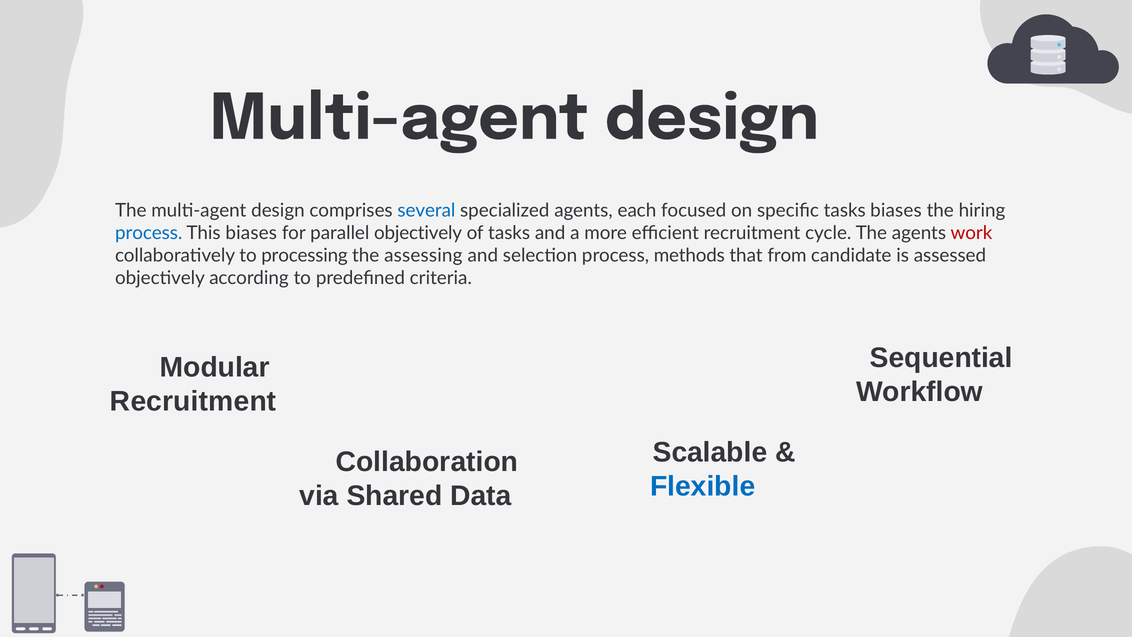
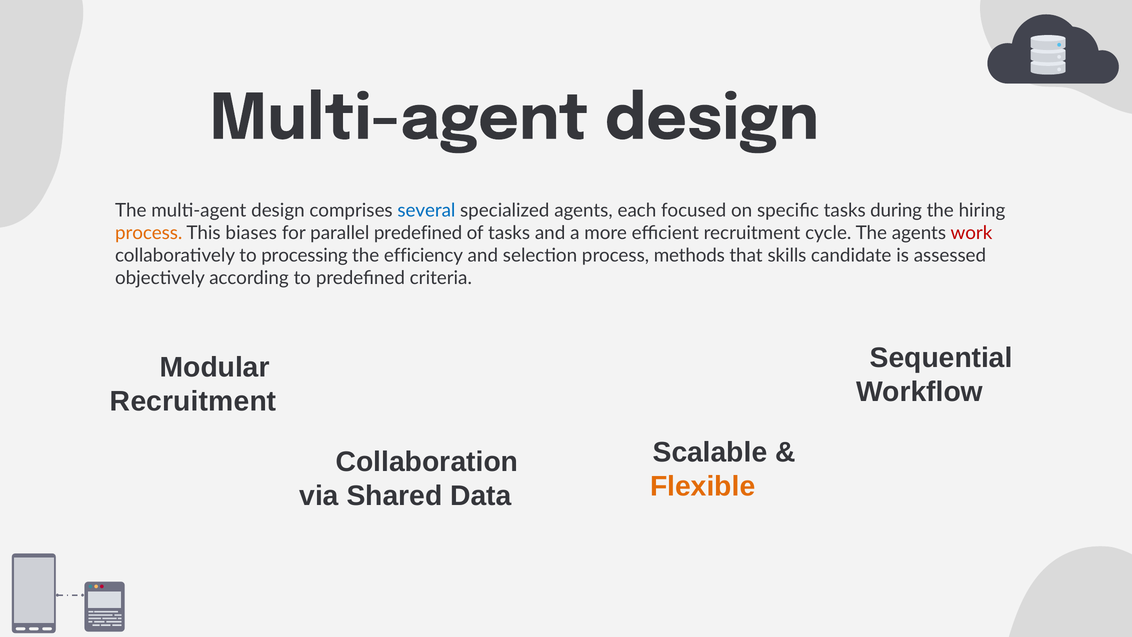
tasks biases: biases -> during (896, 210)
process colour: blue -> orange (149, 233)
parallel objectively: objectively -> predefined (418, 233)
assessing: assessing -> efficiency (424, 256)
from: from -> skills (787, 256)
Flexible colour: blue -> orange (703, 486)
